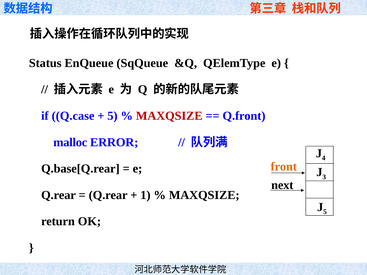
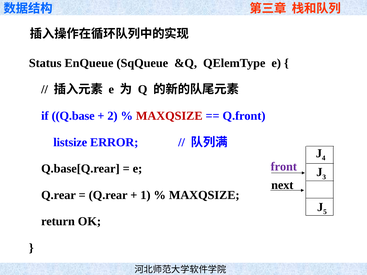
Q.case: Q.case -> Q.base (73, 116)
5: 5 -> 2 (112, 116)
malloc: malloc -> listsize (70, 142)
front colour: orange -> purple (284, 167)
